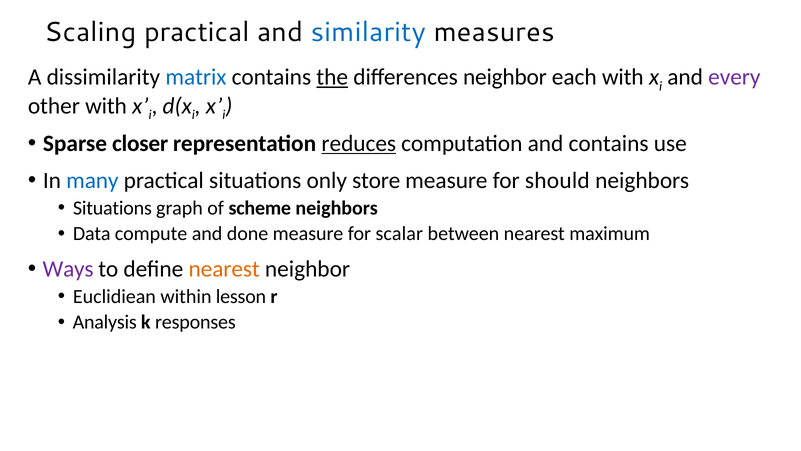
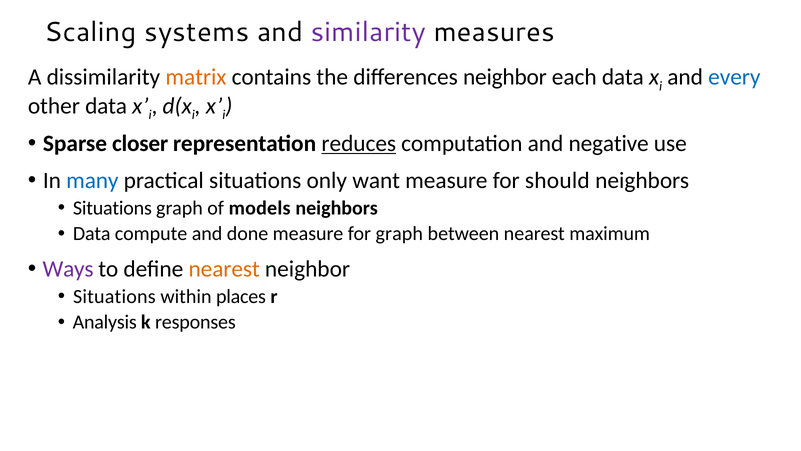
Scaling practical: practical -> systems (197, 32)
similarity colour: blue -> purple (368, 32)
matrix colour: blue -> orange (196, 77)
the underline: present -> none (332, 77)
each with: with -> data (623, 77)
every colour: purple -> blue (734, 77)
other with: with -> data (106, 106)
and contains: contains -> negative (609, 143)
store: store -> want (376, 180)
scheme: scheme -> models (260, 208)
for scalar: scalar -> graph (399, 234)
Euclidiean: Euclidiean -> Situations (114, 296)
lesson: lesson -> places (241, 296)
